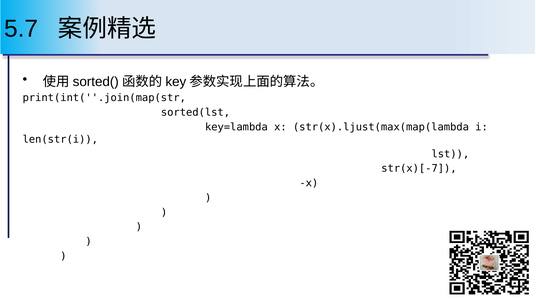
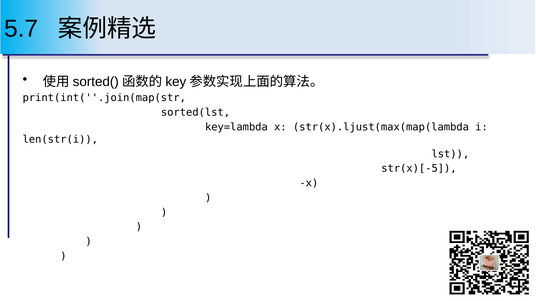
str(x)[-7: str(x)[-7 -> str(x)[-5 (419, 169)
